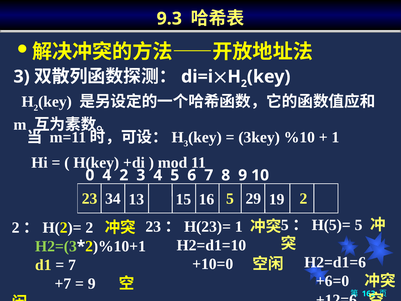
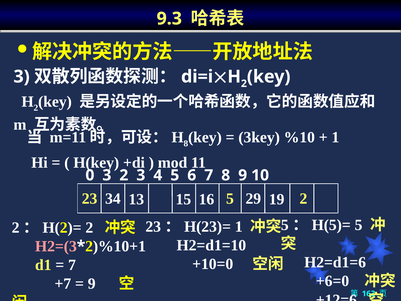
3: 3 -> 8 (186, 143)
0 4: 4 -> 3 (107, 175)
H2=(3 colour: light green -> pink (56, 246)
